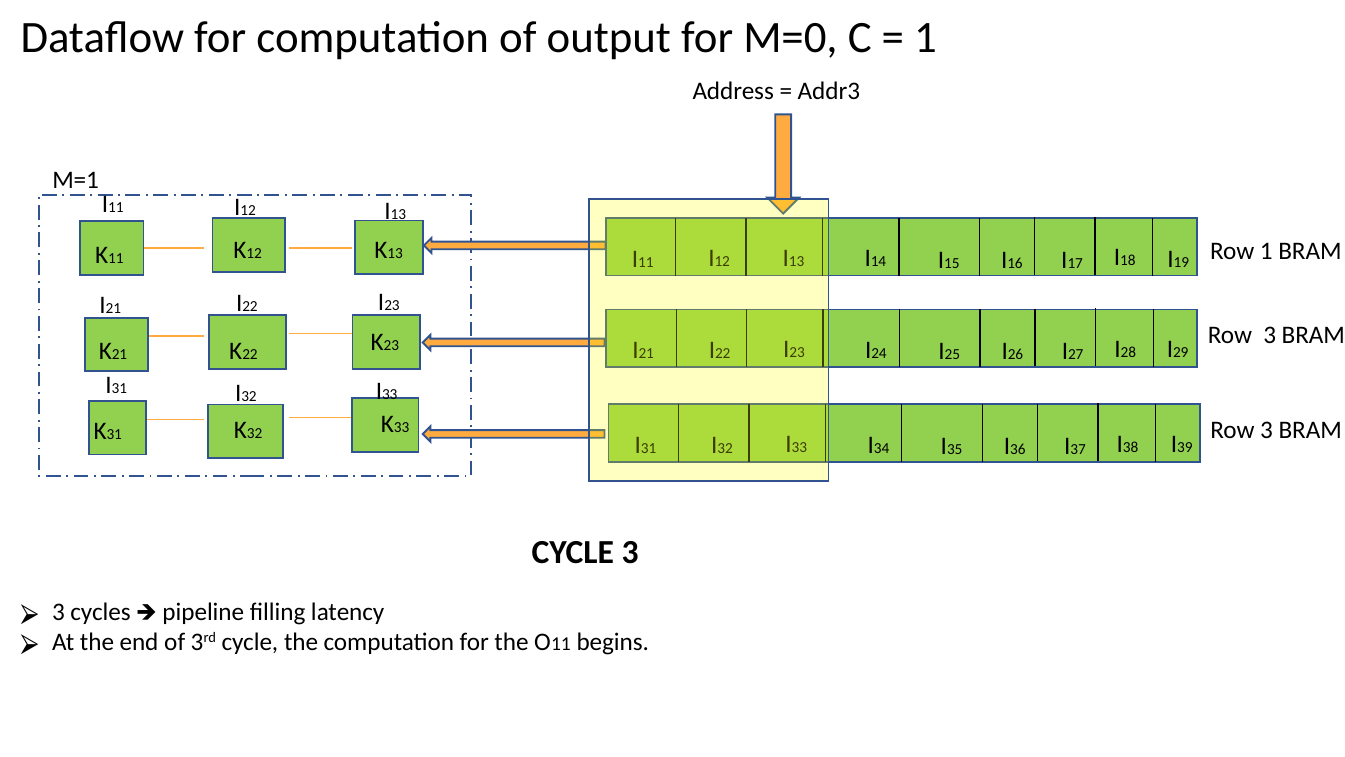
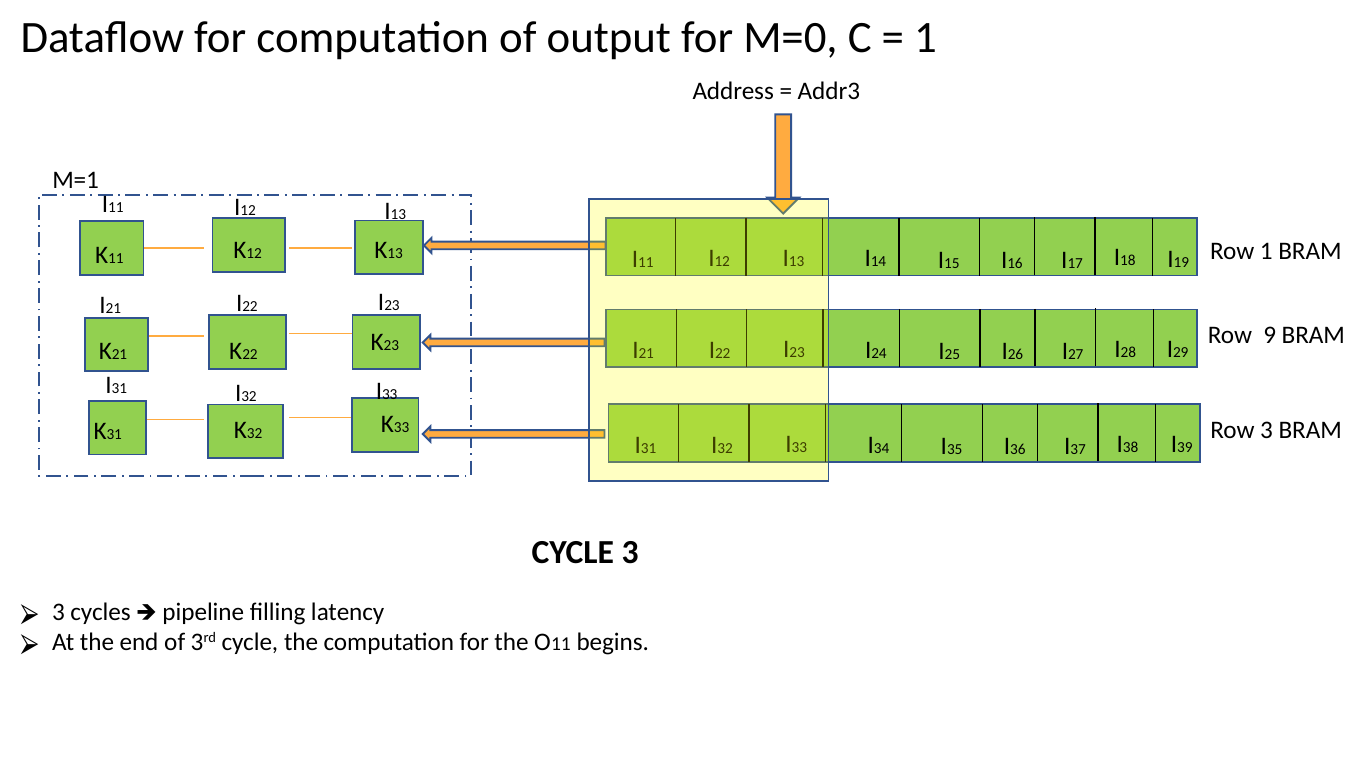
3: 3 -> 9 (1270, 335)
